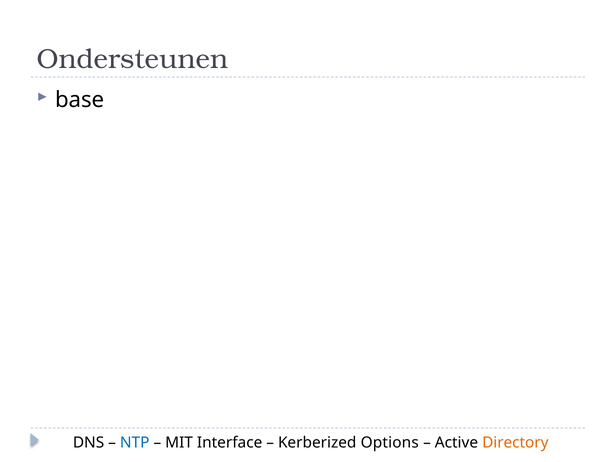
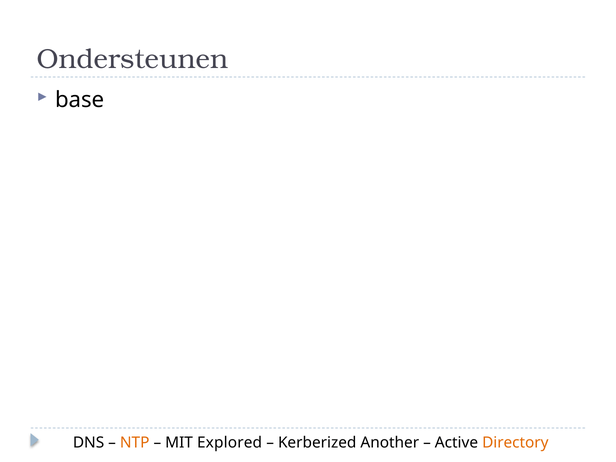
NTP colour: blue -> orange (135, 443)
Interface: Interface -> Explored (230, 443)
Options: Options -> Another (390, 443)
